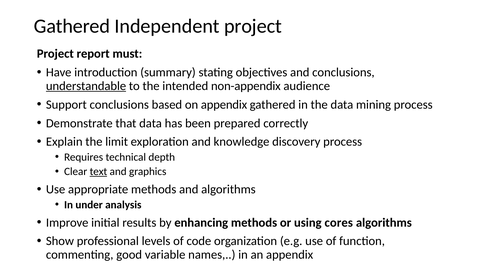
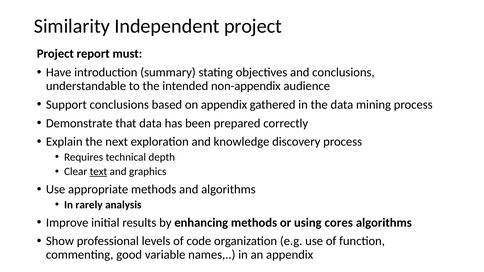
Gathered: Gathered -> Similarity (72, 26)
understandable underline: present -> none (86, 86)
limit: limit -> next (117, 142)
under: under -> rarely (89, 205)
